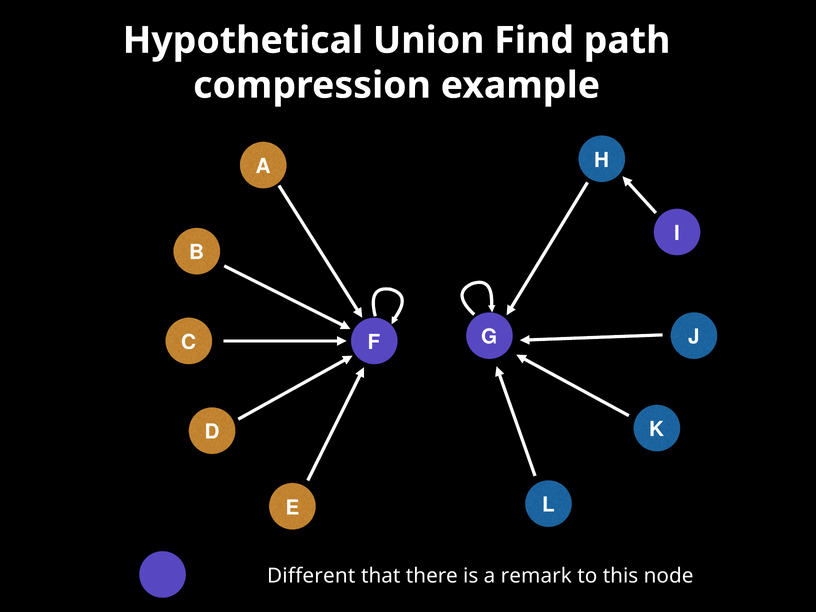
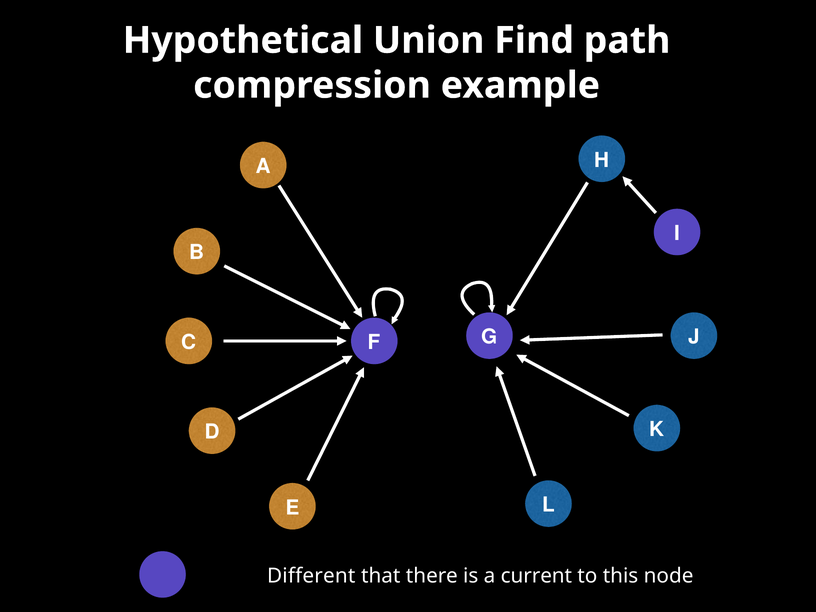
remark: remark -> current (536, 576)
